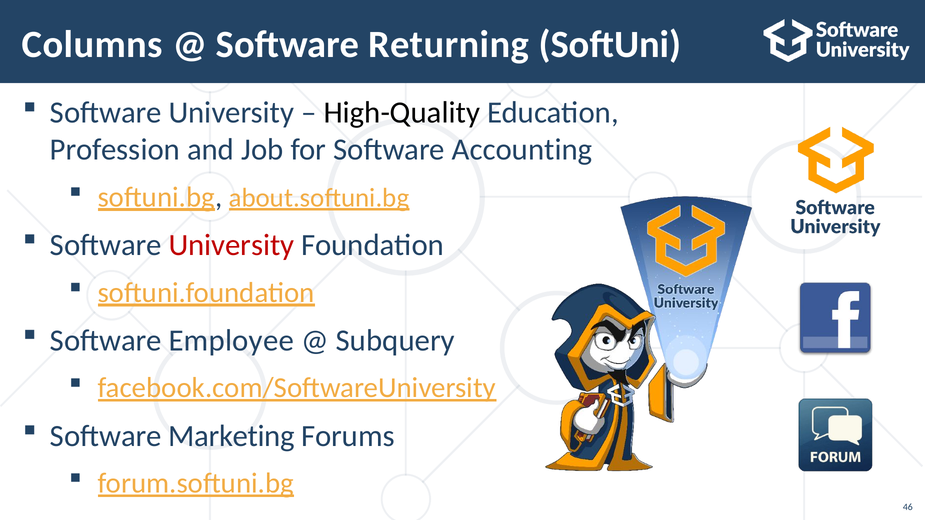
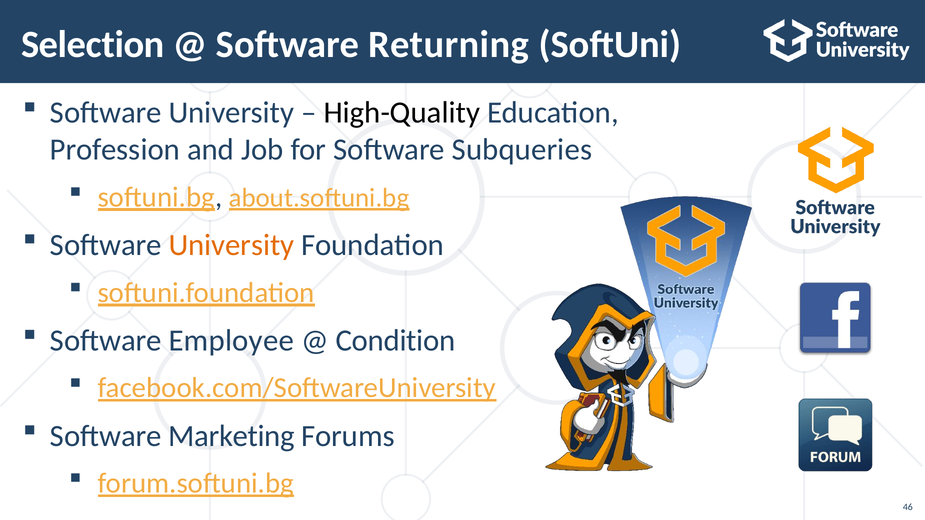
Columns: Columns -> Selection (93, 44)
Accounting: Accounting -> Subqueries (522, 150)
University colour: red -> orange (231, 245)
Subquery: Subquery -> Condition (396, 341)
